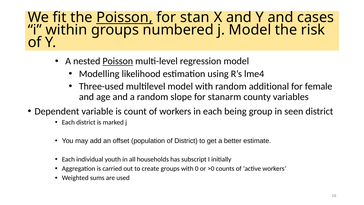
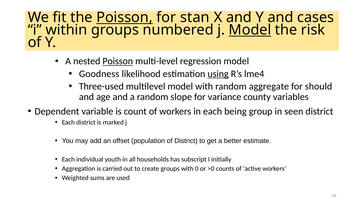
Model underline: none -> present (250, 30)
Modelling: Modelling -> Goodness (99, 74)
using underline: none -> present (218, 74)
additional: additional -> aggregate (269, 86)
female: female -> should (319, 86)
stanarm: stanarm -> variance (225, 97)
